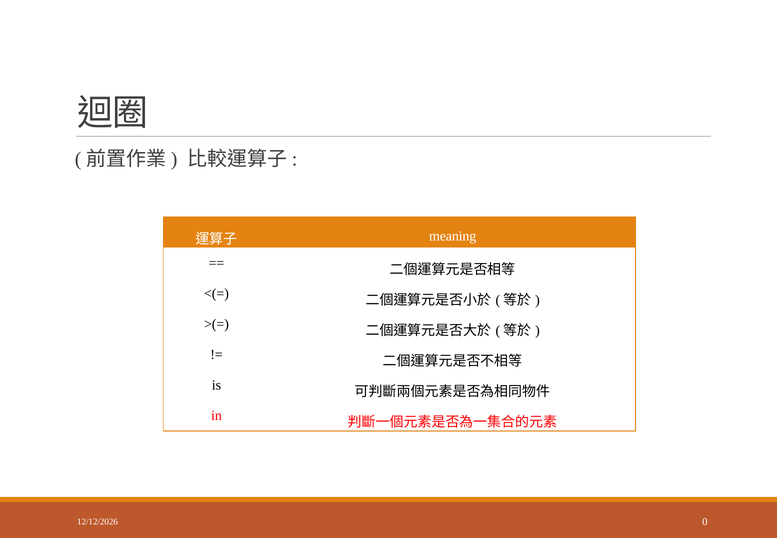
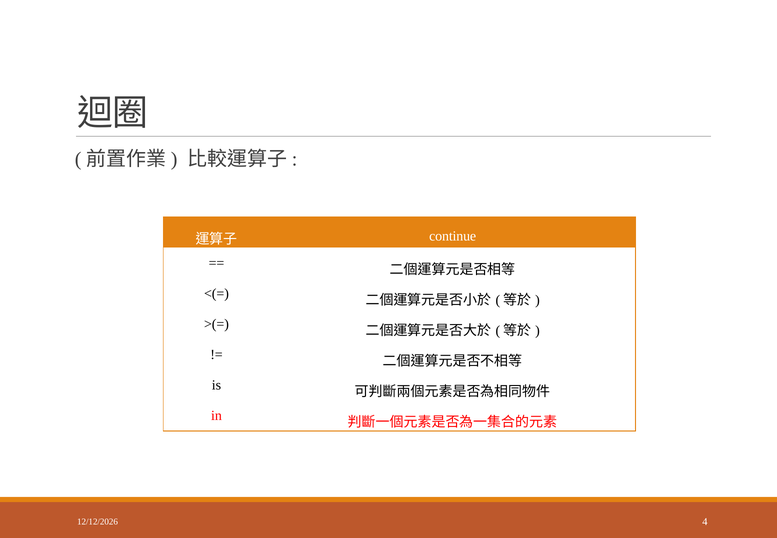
meaning: meaning -> continue (453, 236)
0: 0 -> 4 (705, 522)
